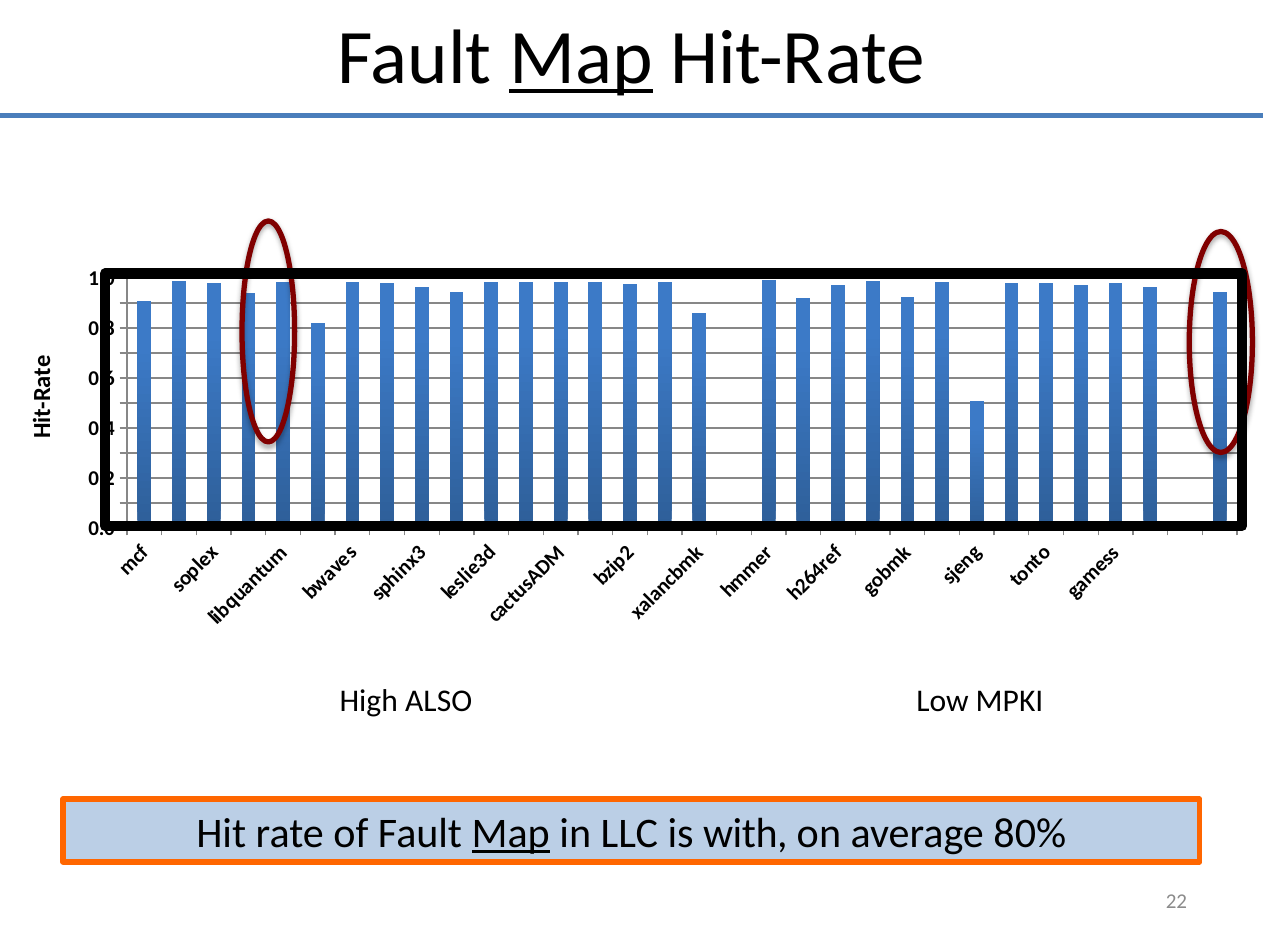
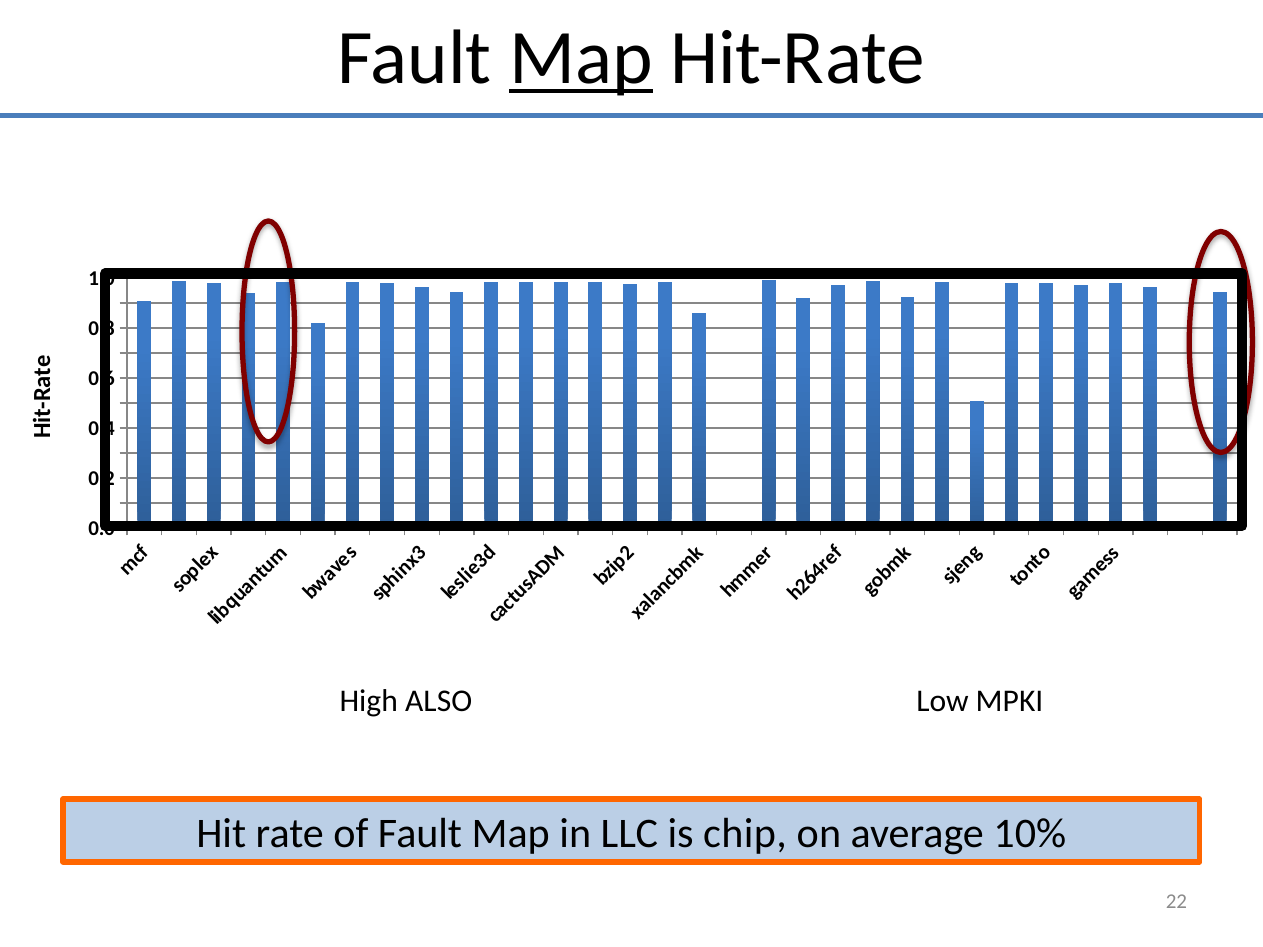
Map underline: present -> none (511, 834)
with: with -> chip (745, 834)
80%: 80% -> 10% (1030, 834)
